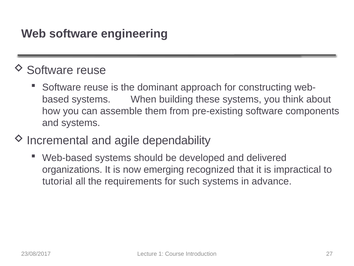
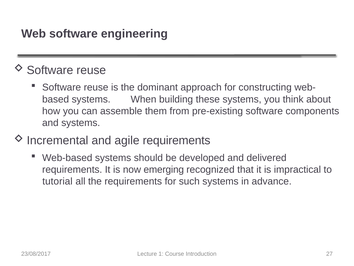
agile dependability: dependability -> requirements (177, 140)
organizations: organizations -> requirements (72, 169)
